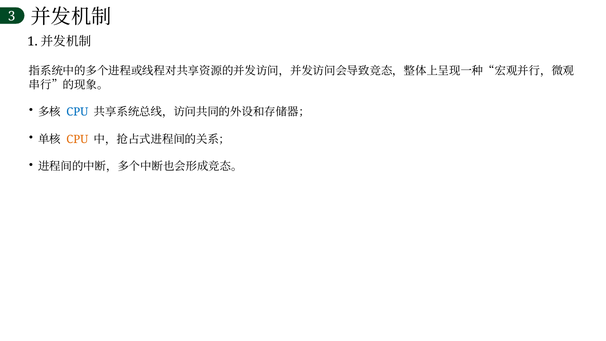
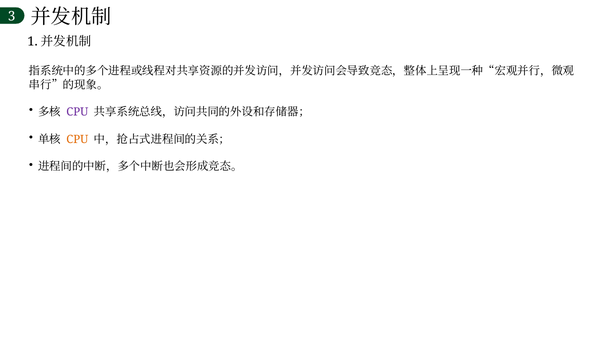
CPU colour: blue -> purple (77, 112)
